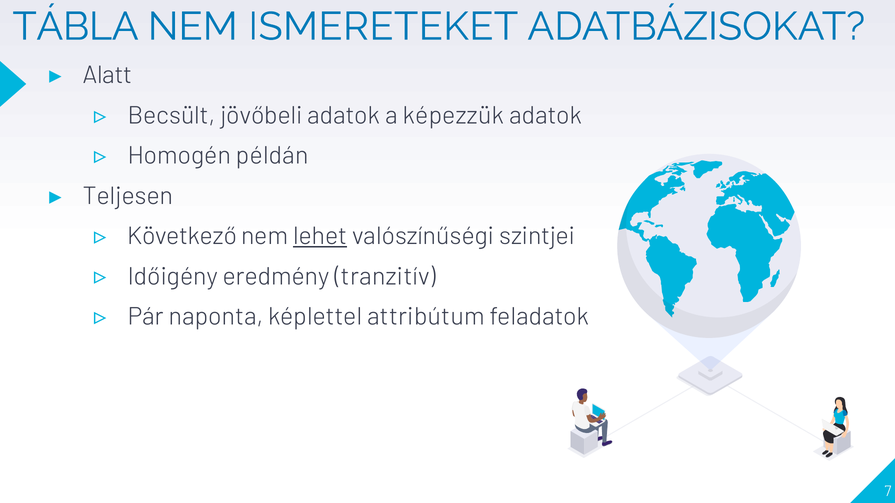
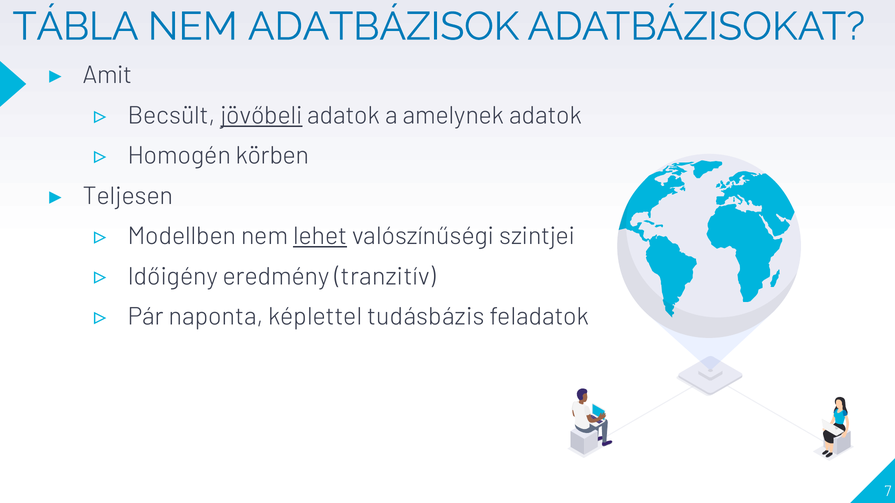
ISMERETEKET: ISMERETEKET -> ADATBÁZISOK (384, 27)
Alatt: Alatt -> Amit (108, 75)
jövőbeli underline: none -> present (261, 115)
képezzük: képezzük -> amelynek (453, 115)
példán: példán -> körben (272, 156)
Következő: Következő -> Modellben (182, 236)
attribútum: attribútum -> tudásbázis (426, 317)
